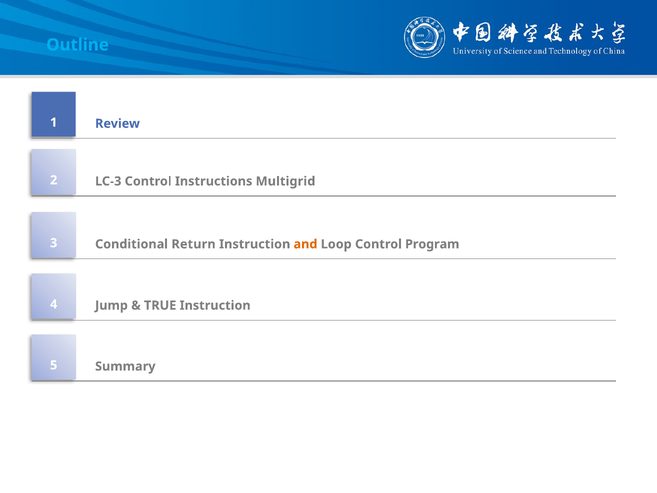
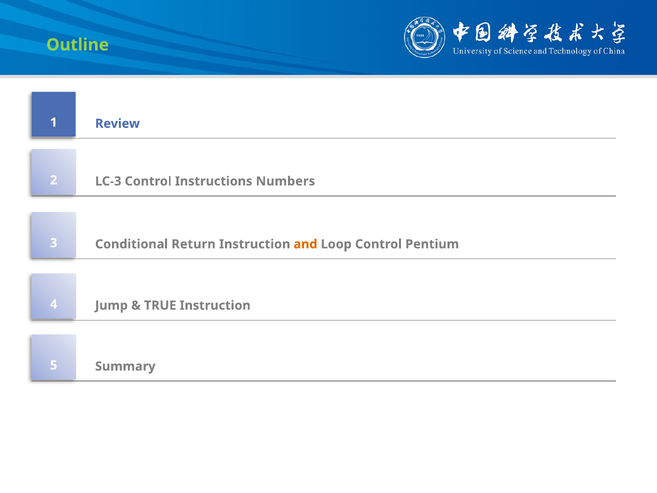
Outline colour: light blue -> light green (78, 45)
Multigrid: Multigrid -> Numbers (285, 181)
Program: Program -> Pentium (432, 244)
